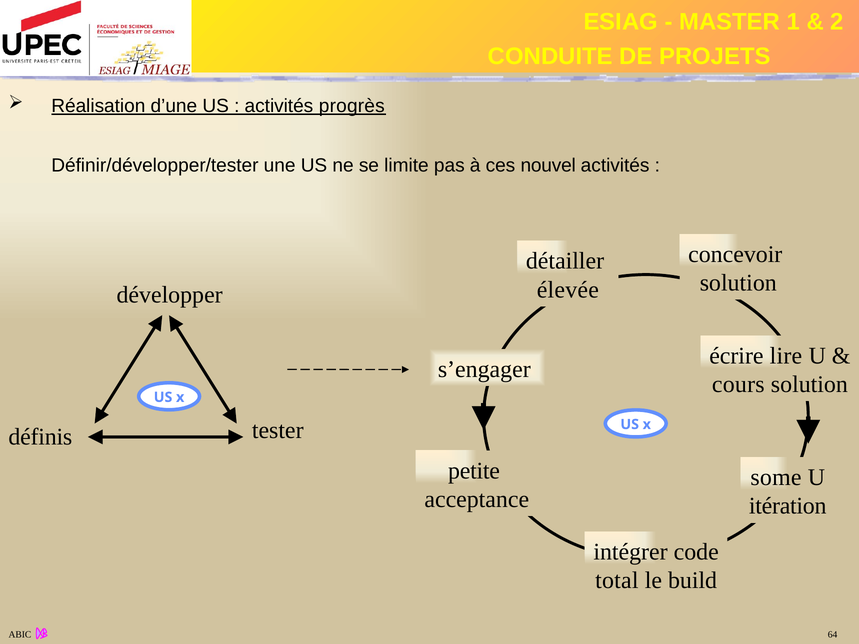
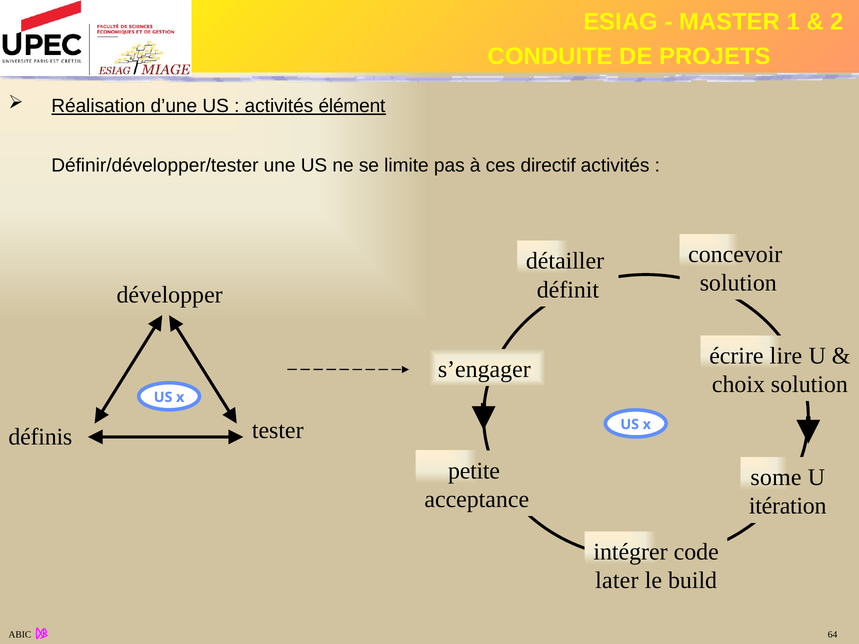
progrès: progrès -> élément (352, 106)
nouvel: nouvel -> directif (548, 165)
élevée: élevée -> définit (568, 290)
cours: cours -> choix (738, 385)
total: total -> later (617, 581)
